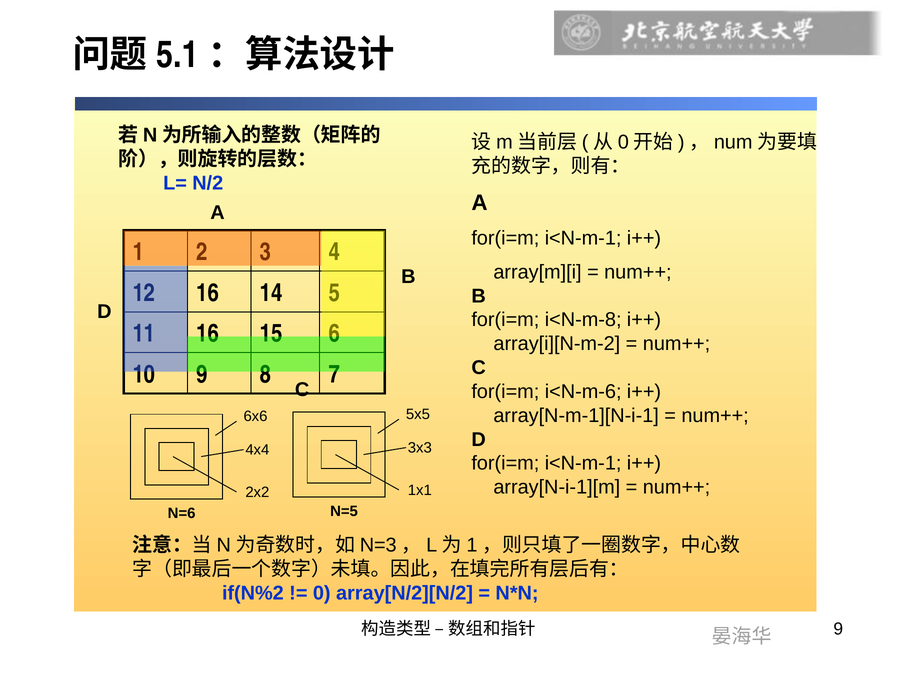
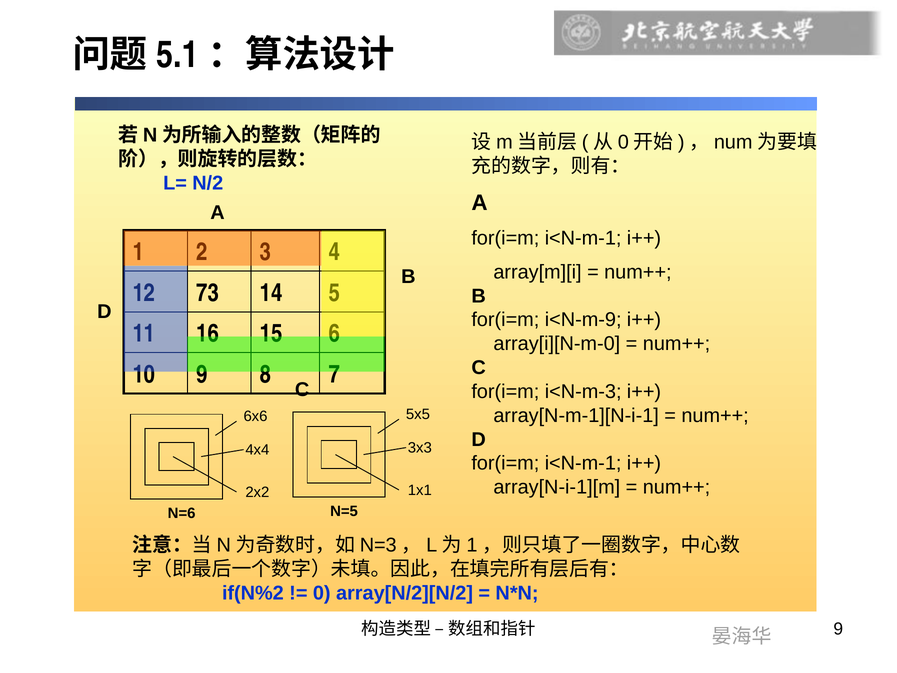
16: 16 -> 73 (208, 293)
i<N-m-8: i<N-m-8 -> i<N-m-9 (583, 320)
array[i][N-m-2: array[i][N-m-2 -> array[i][N-m-0 (557, 344)
i<N-m-6: i<N-m-6 -> i<N-m-3 (583, 391)
